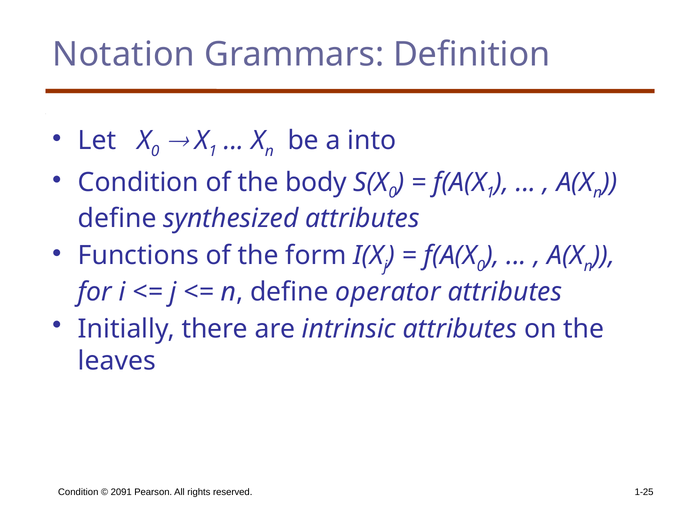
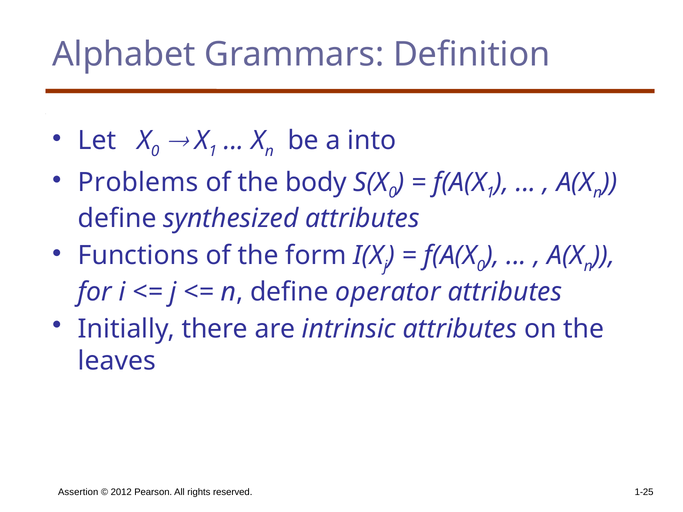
Notation: Notation -> Alphabet (124, 55)
Condition: Condition -> Problems (138, 182)
Condition: Condition -> Assertion (78, 492)
2091: 2091 -> 2012 (121, 492)
